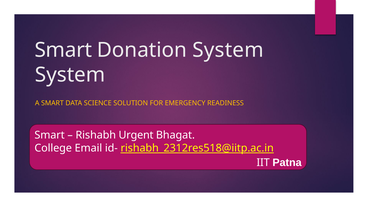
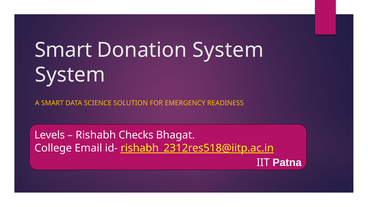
Smart: Smart -> Levels (50, 135)
Urgent: Urgent -> Checks (136, 135)
